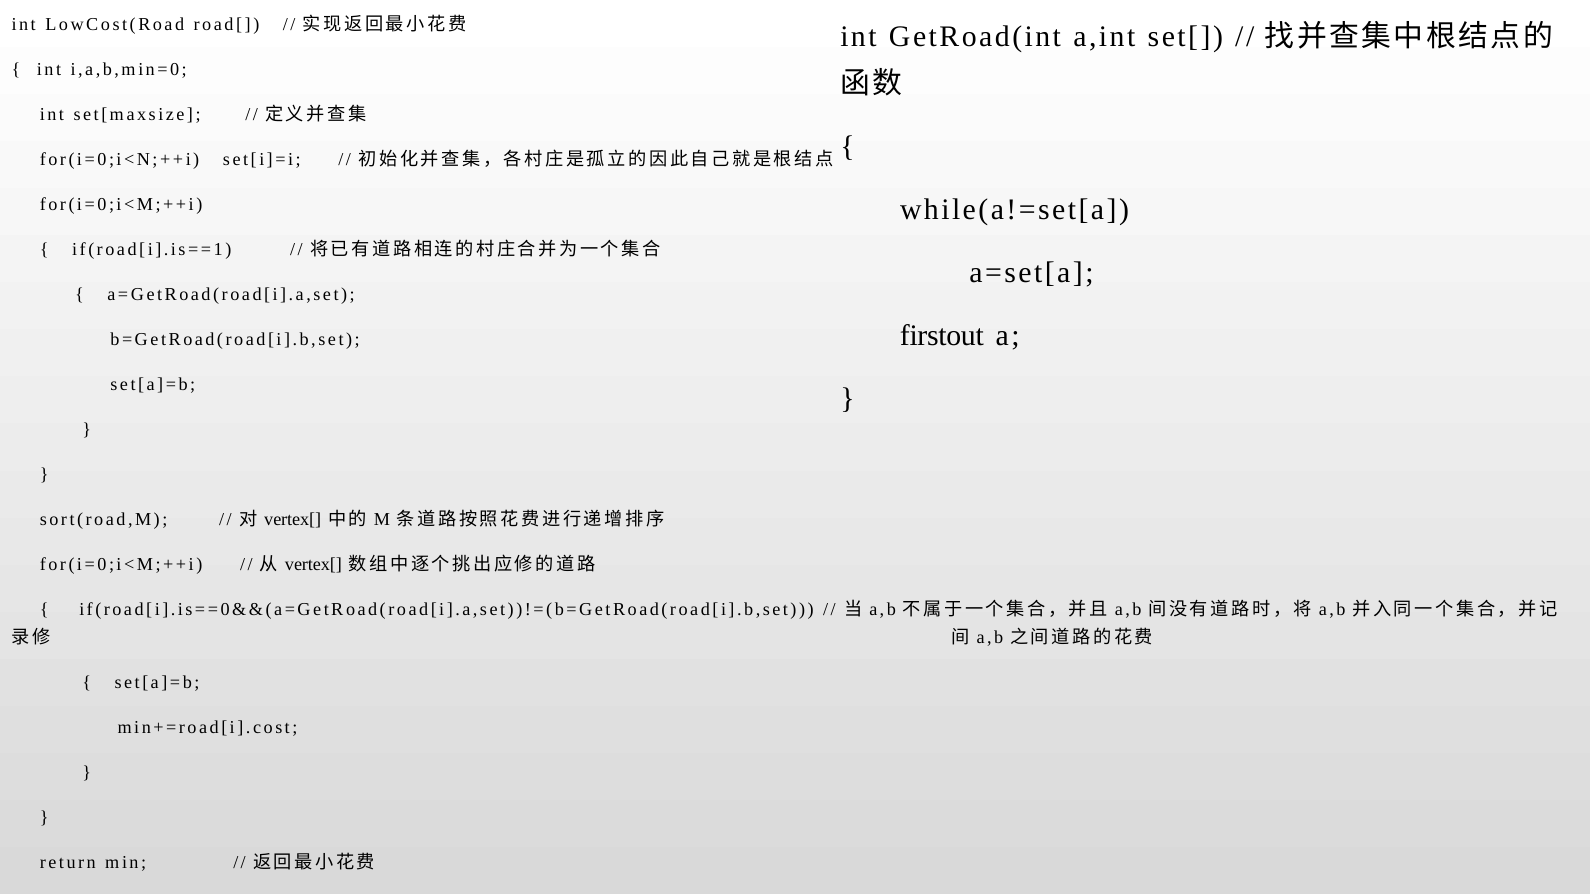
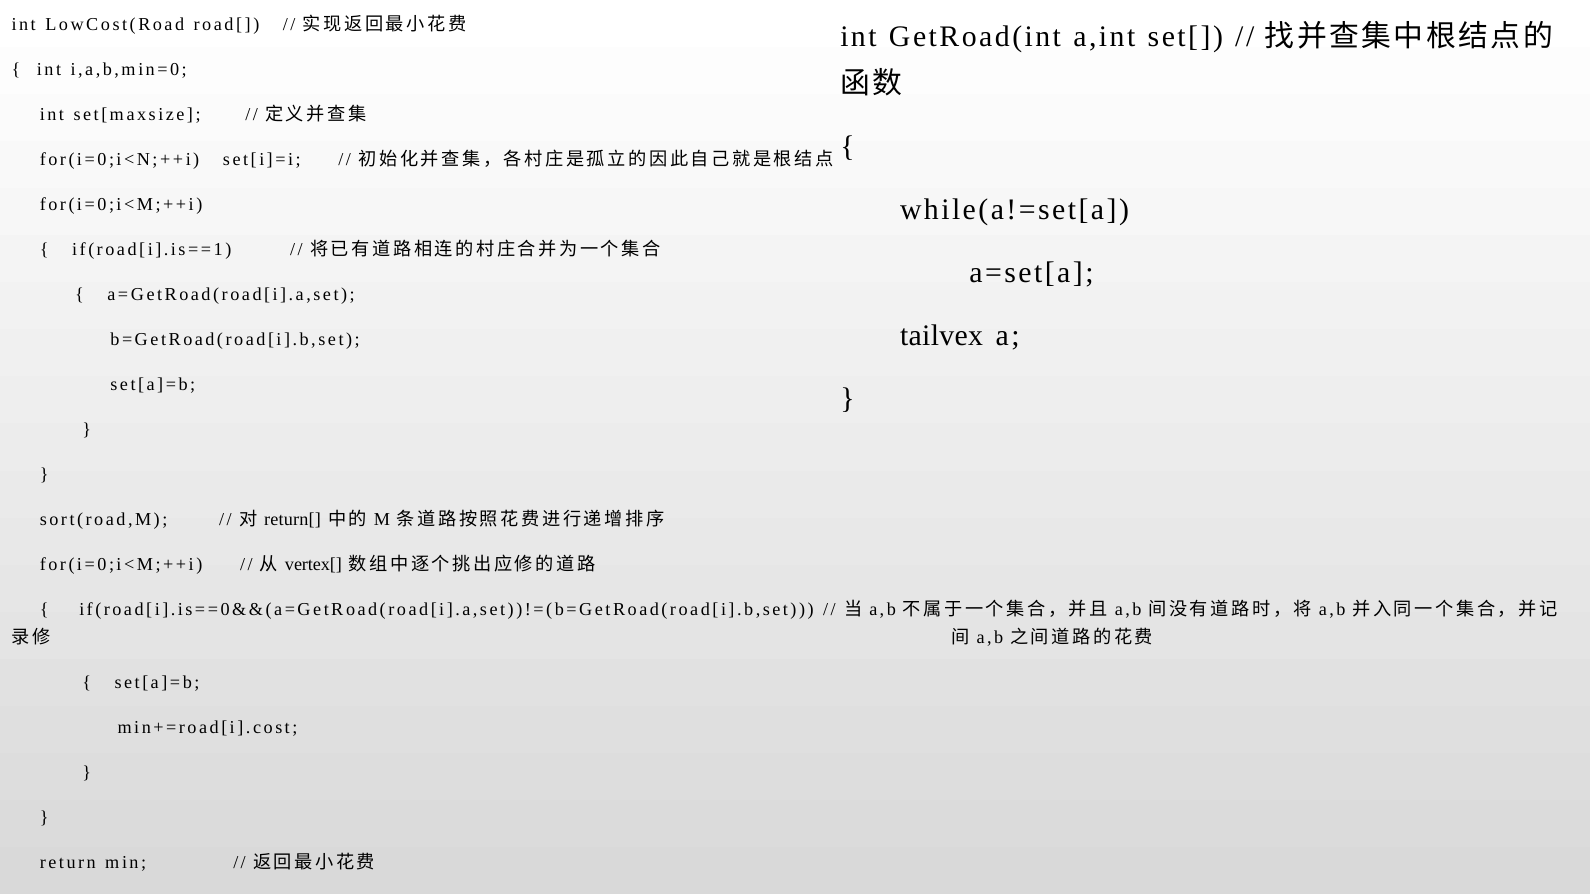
firstout: firstout -> tailvex (942, 335)
vertex[: vertex[ -> return[ (293, 520)
